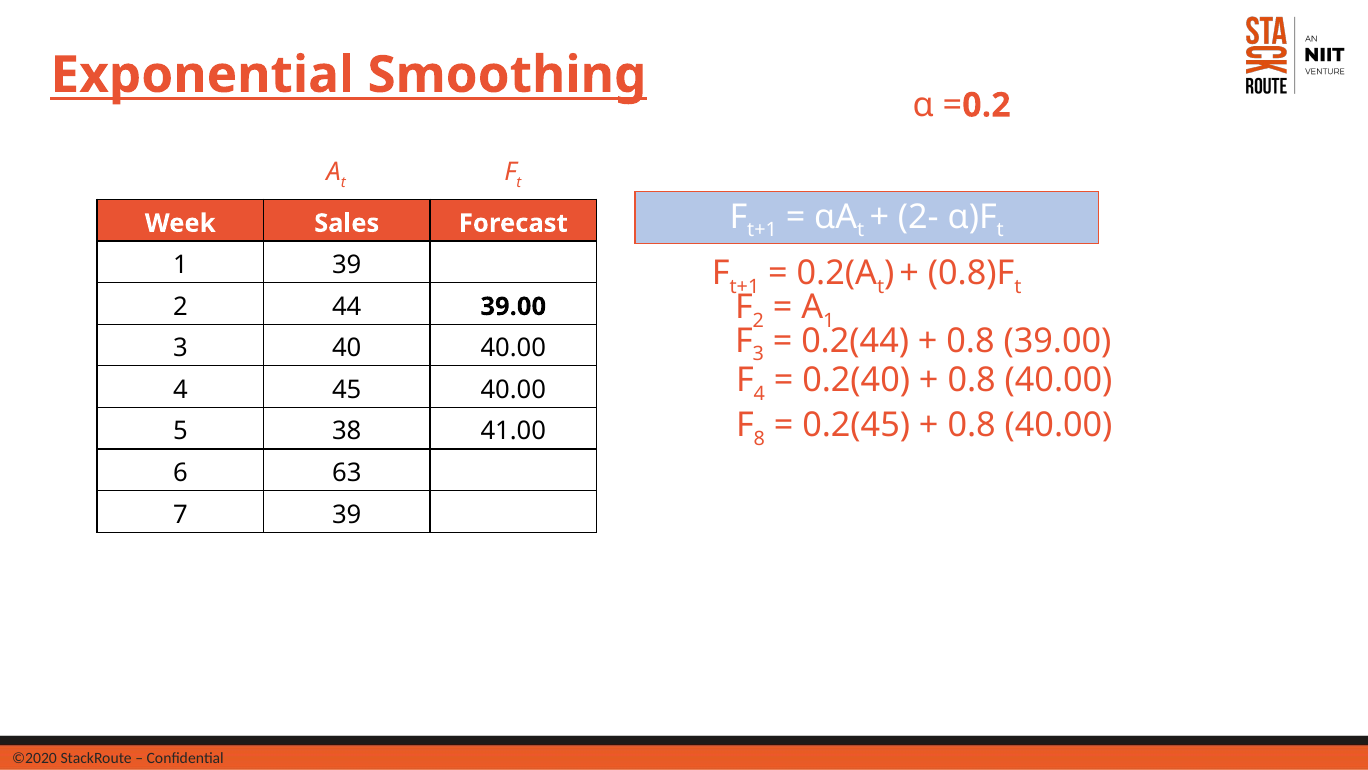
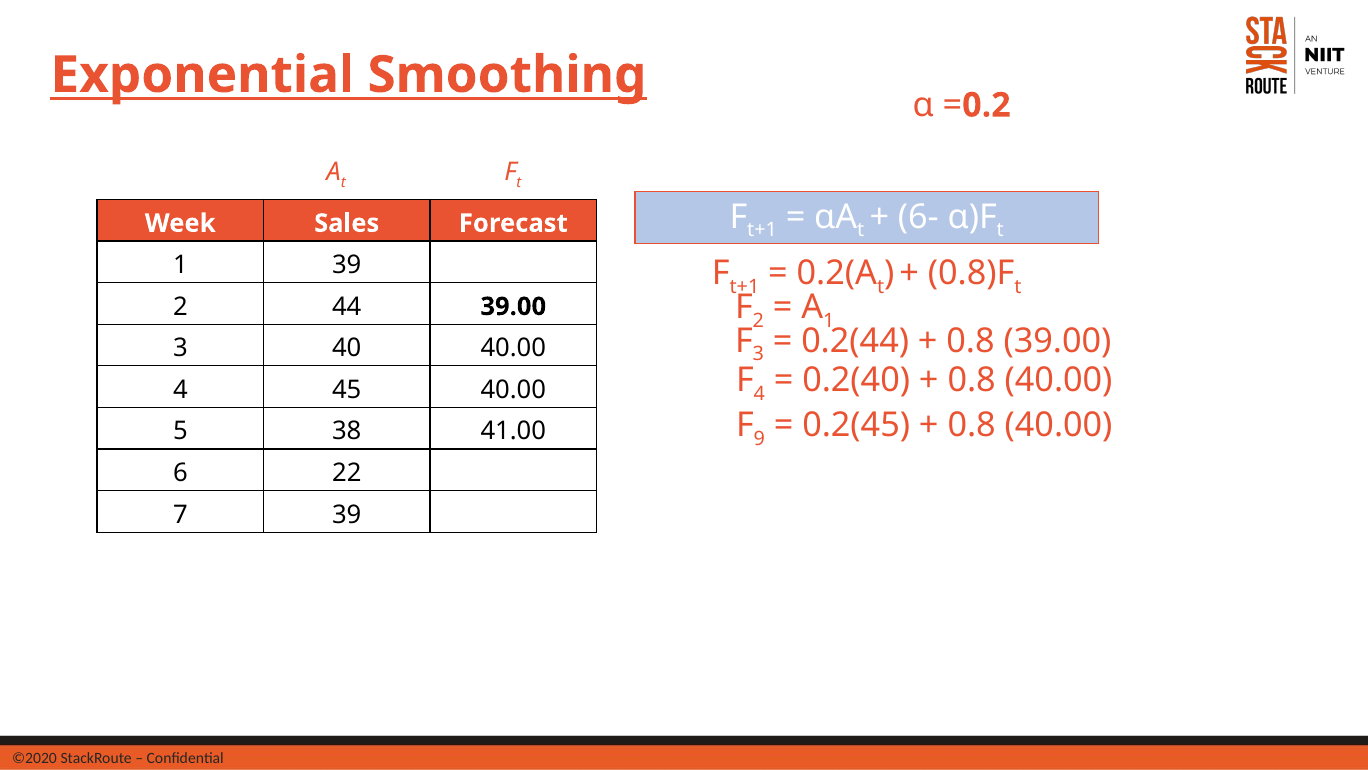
2-: 2- -> 6- (918, 217)
8: 8 -> 9 (759, 438)
63: 63 -> 22 (347, 473)
